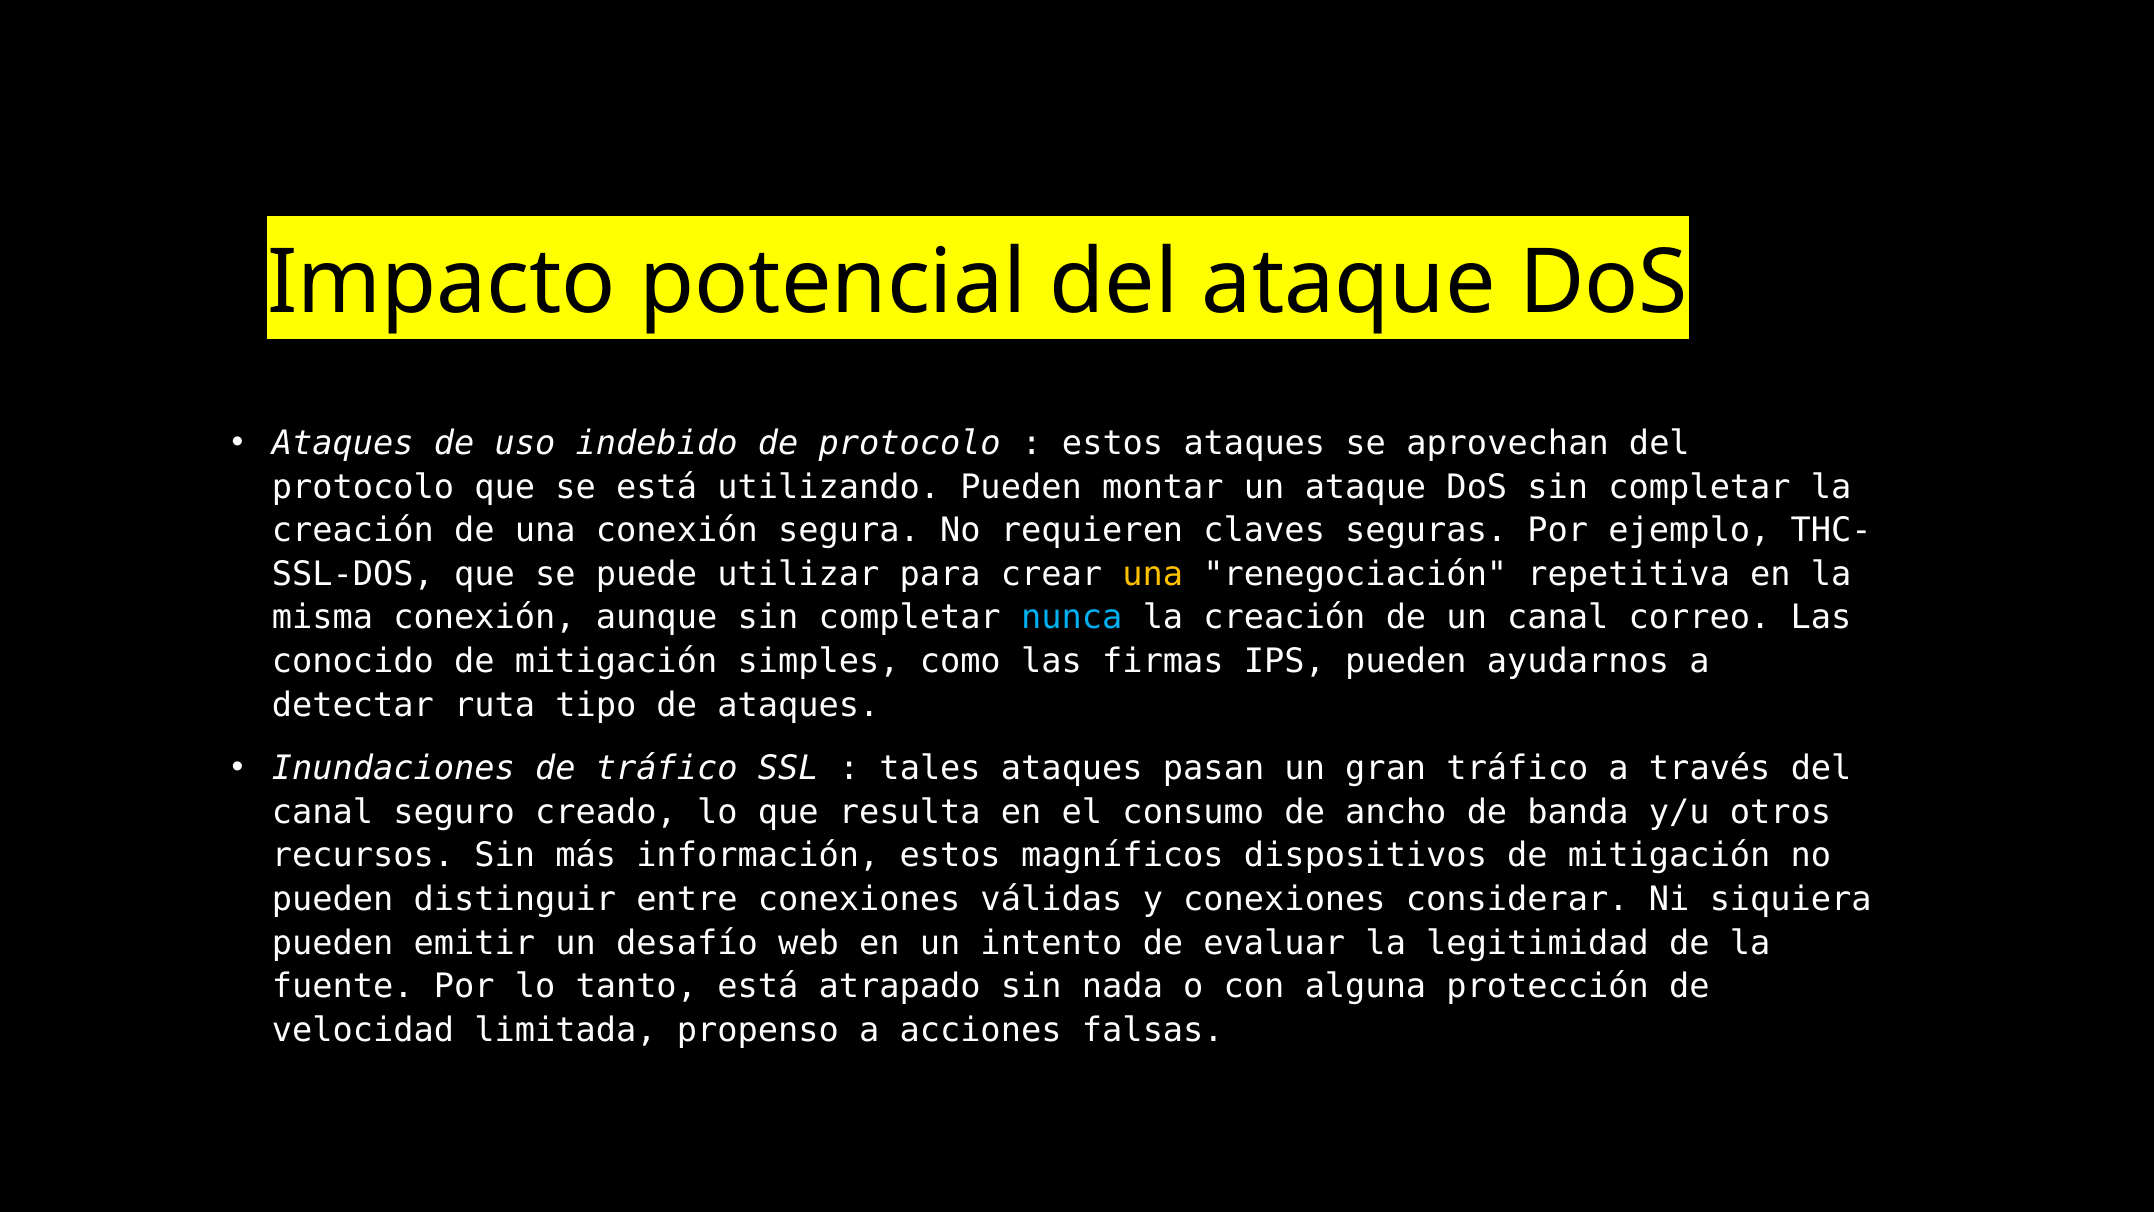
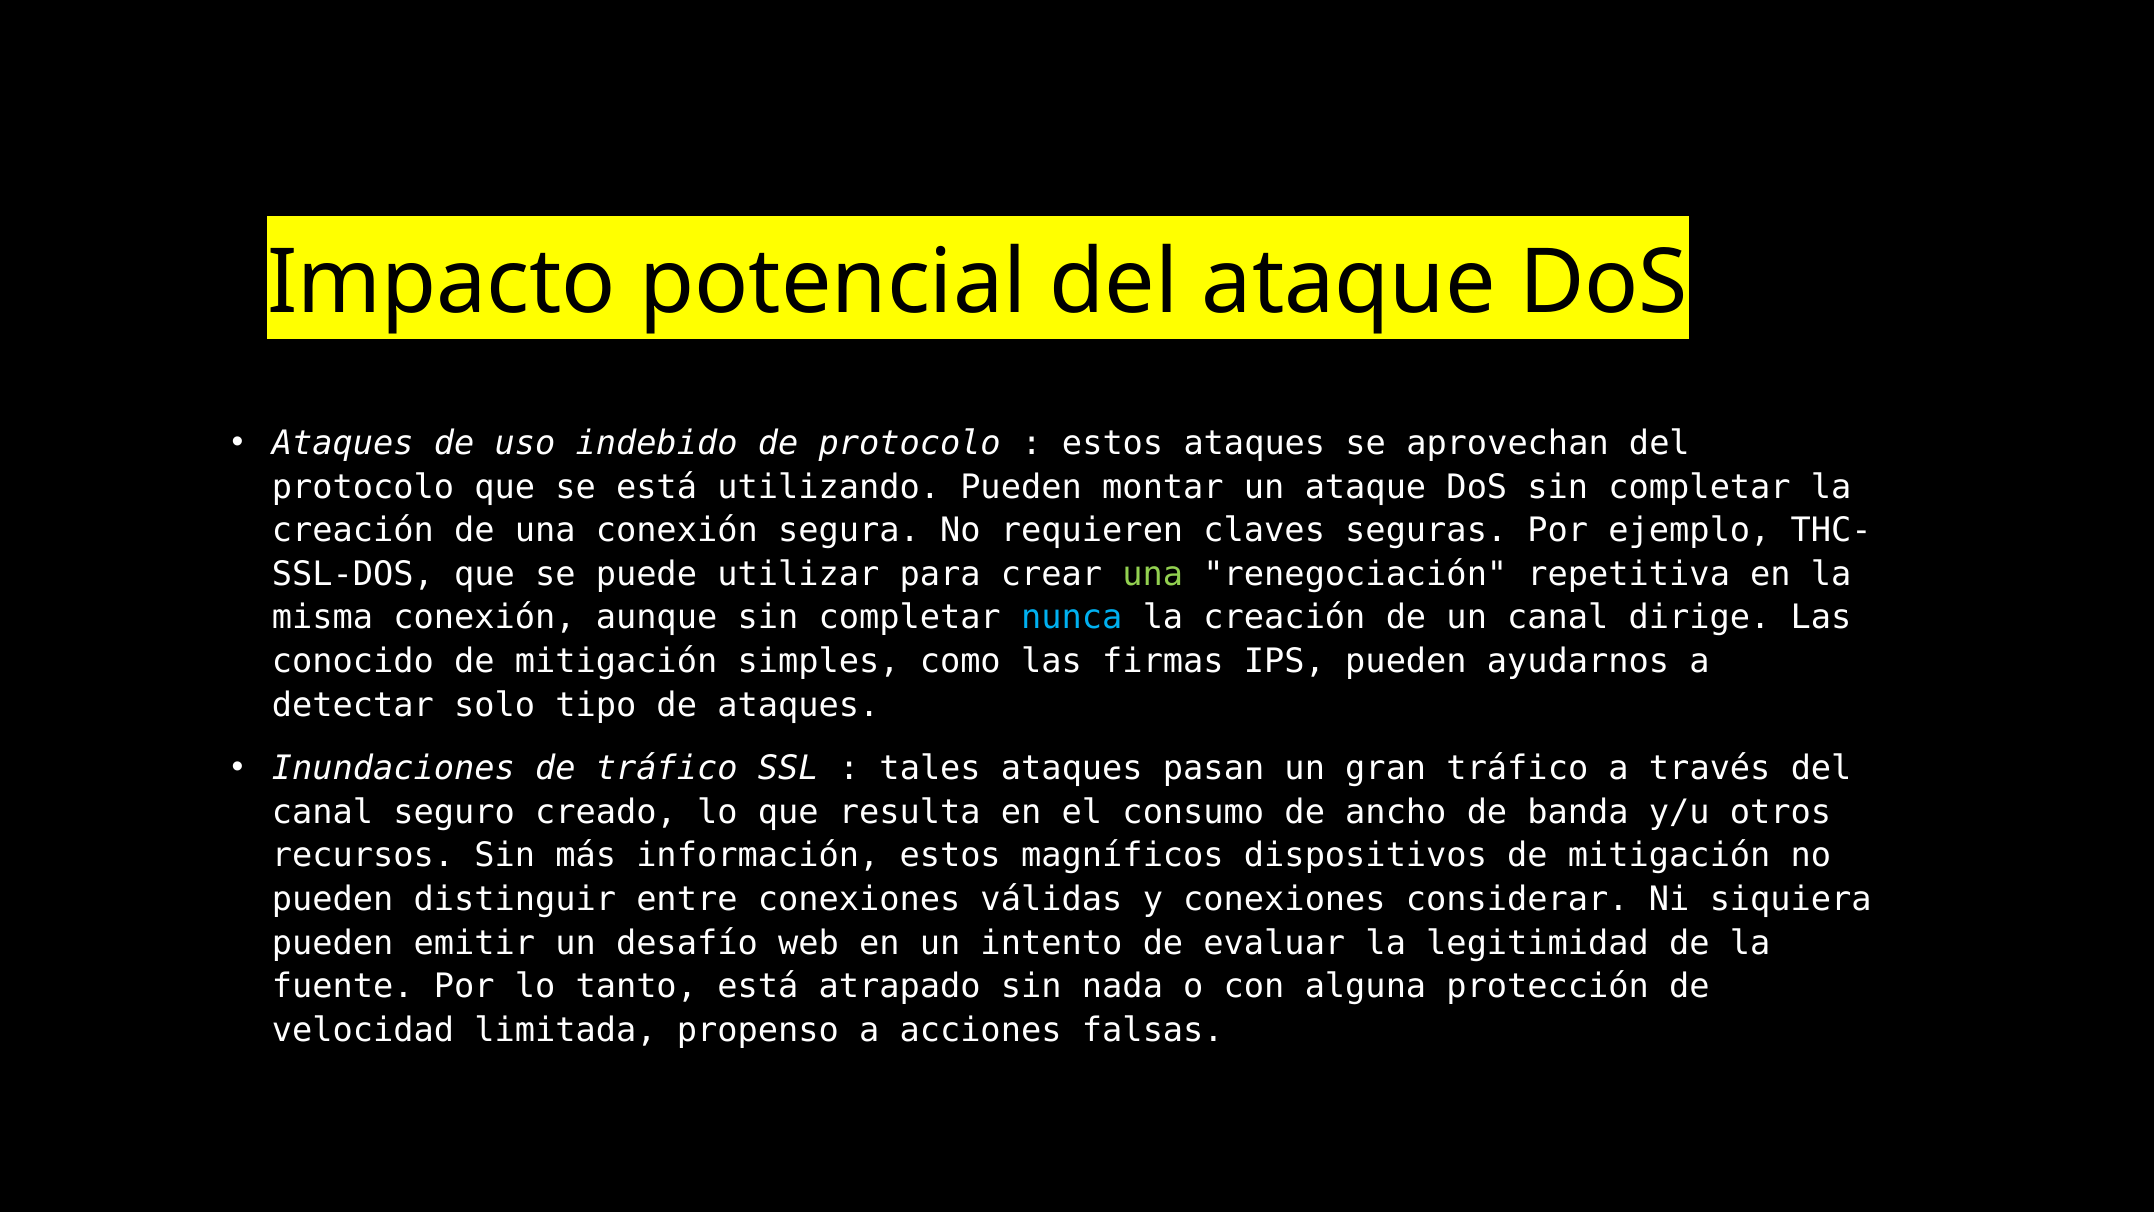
una colour: yellow -> light green (1153, 574)
correo: correo -> dirige (1700, 618)
ruta: ruta -> solo (495, 705)
